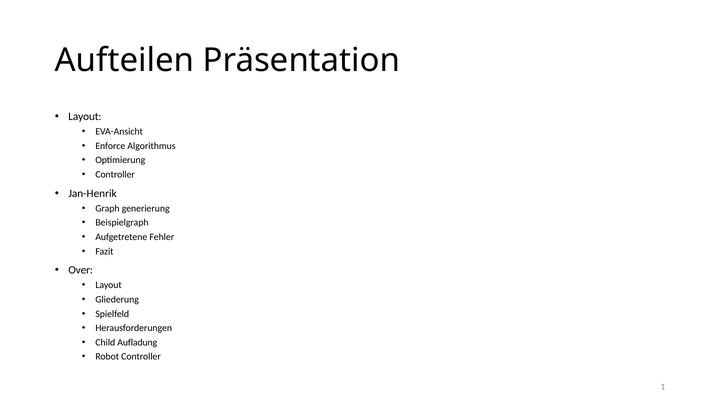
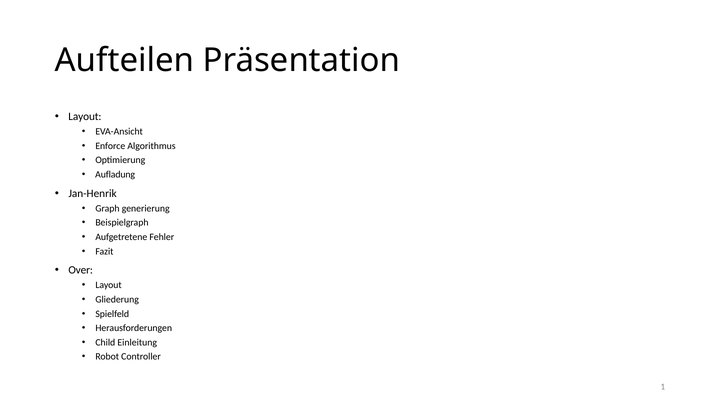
Controller: Controller -> Aufladung (115, 174)
Aufladung: Aufladung -> Einleitung (137, 342)
